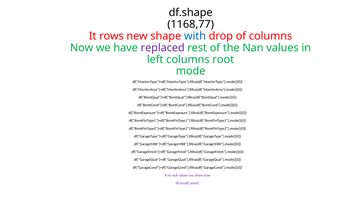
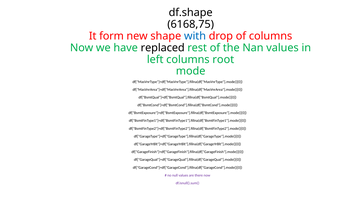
1168,77: 1168,77 -> 6168,75 (191, 24)
rows: rows -> form (112, 36)
replaced colour: purple -> black (163, 48)
